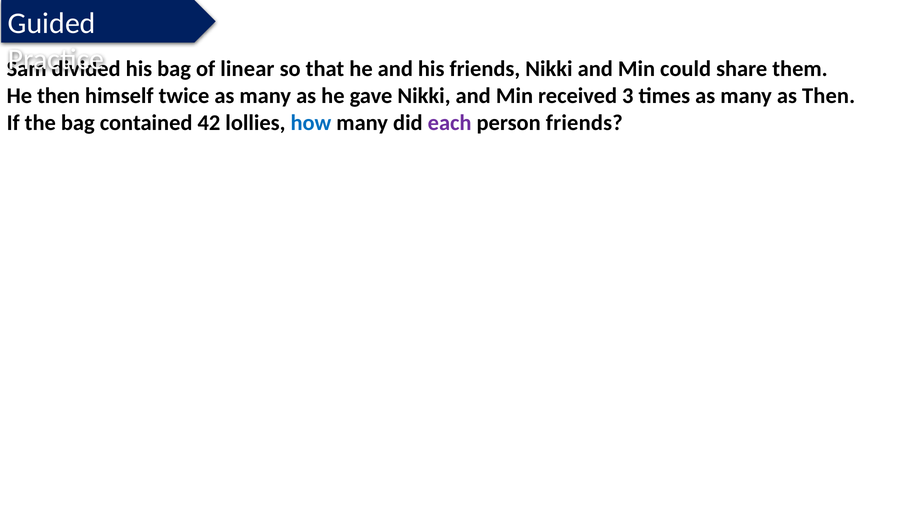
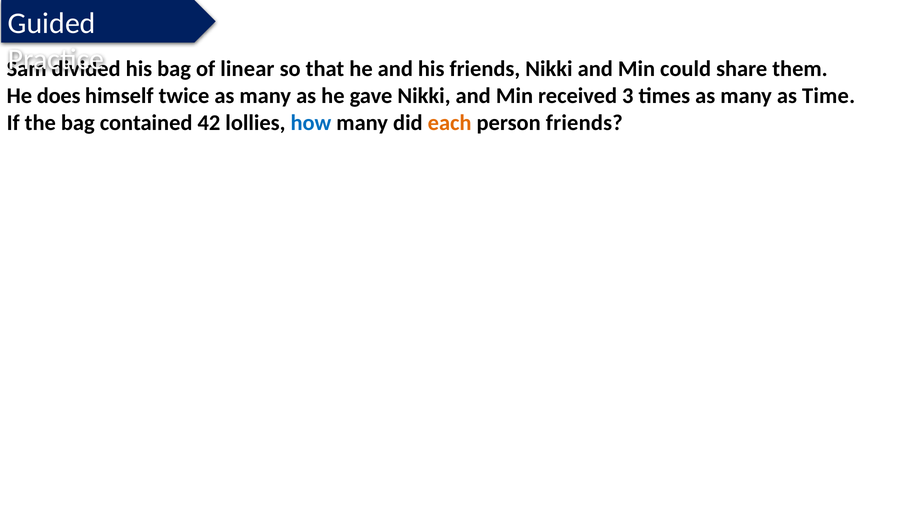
He then: then -> does (59, 96)
as Then: Then -> Time (829, 96)
each colour: purple -> orange (450, 123)
